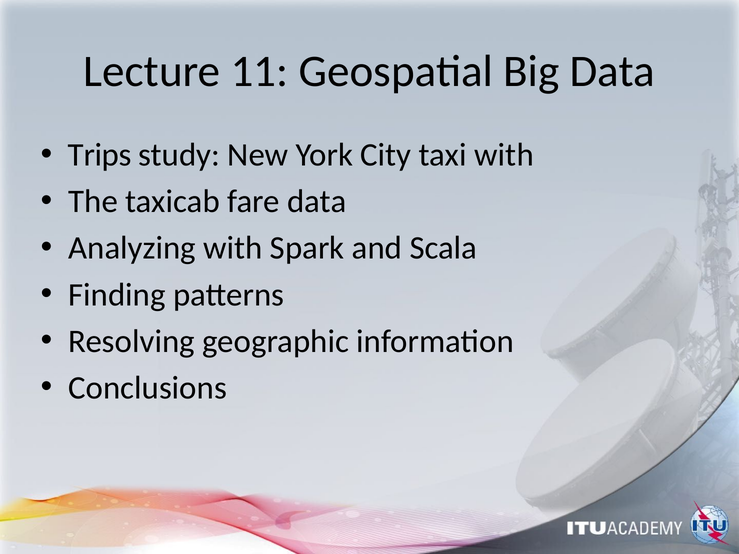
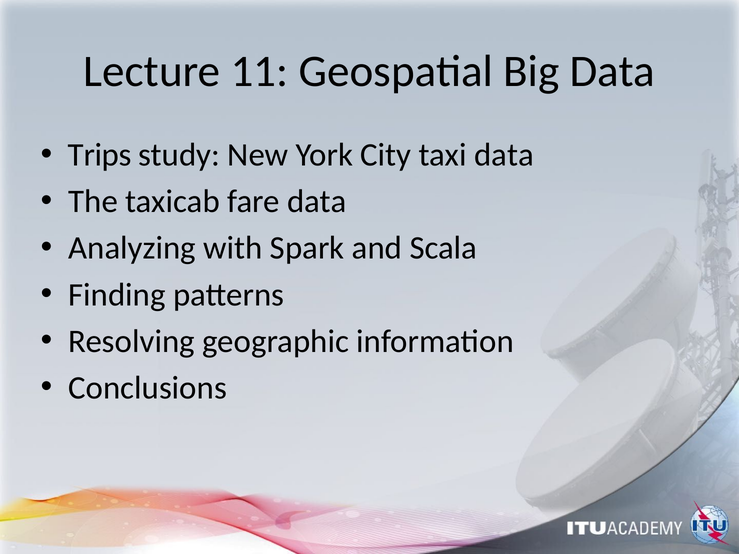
taxi with: with -> data (504, 155)
